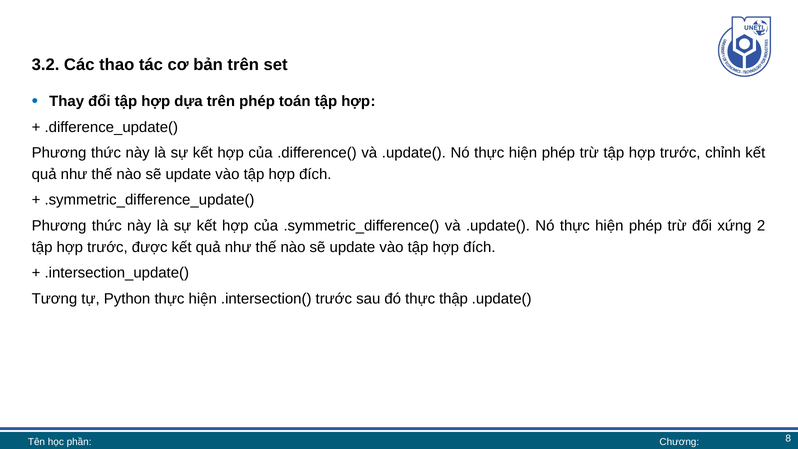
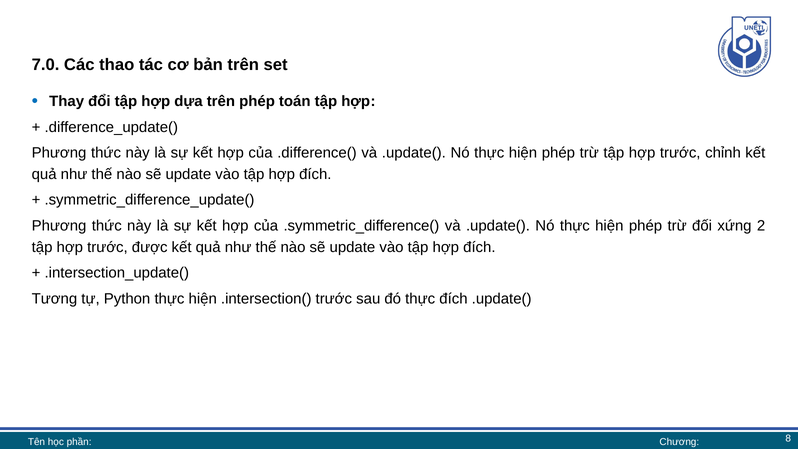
3.2: 3.2 -> 7.0 (46, 65)
thực thập: thập -> đích (453, 299)
